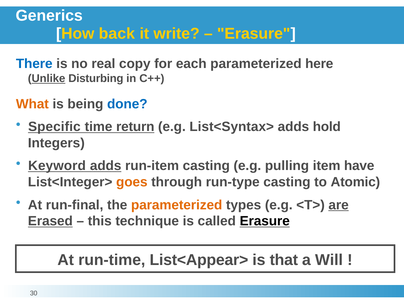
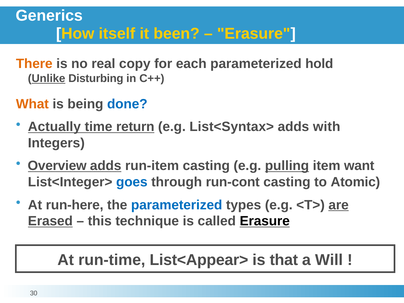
back: back -> itself (117, 34)
write: write -> been (177, 34)
There colour: blue -> orange (34, 64)
here: here -> hold (319, 64)
Specific: Specific -> Actually (54, 127)
hold: hold -> with (327, 127)
Keyword: Keyword -> Overview (57, 166)
pulling underline: none -> present (287, 166)
have: have -> want (359, 166)
goes colour: orange -> blue (132, 182)
run-type: run-type -> run-cont (233, 182)
run-final: run-final -> run-here (75, 205)
parameterized colour: orange -> blue (177, 205)
